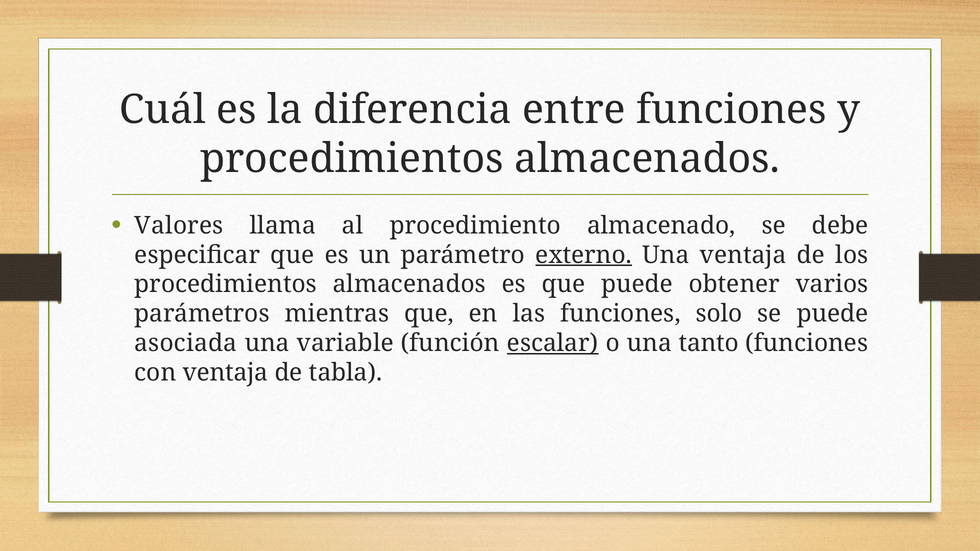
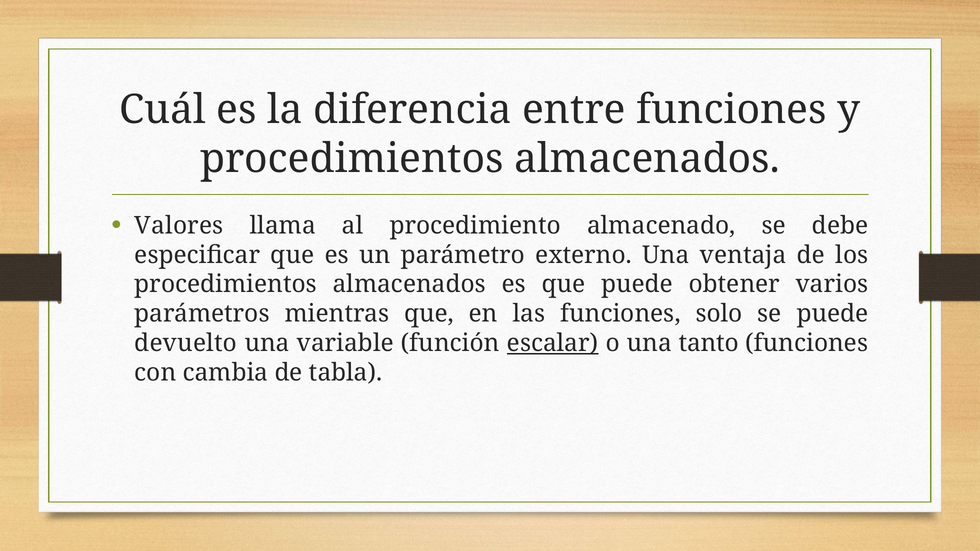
externo underline: present -> none (584, 255)
asociada: asociada -> devuelto (186, 343)
con ventaja: ventaja -> cambia (225, 373)
